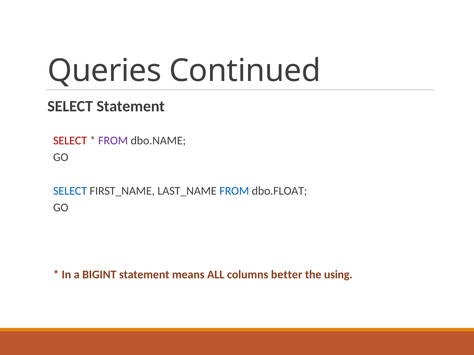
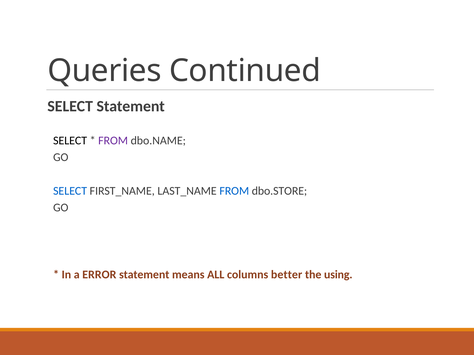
SELECT colour: red -> black (70, 141)
dbo.FLOAT: dbo.FLOAT -> dbo.STORE (279, 191)
BIGINT: BIGINT -> ERROR (99, 275)
